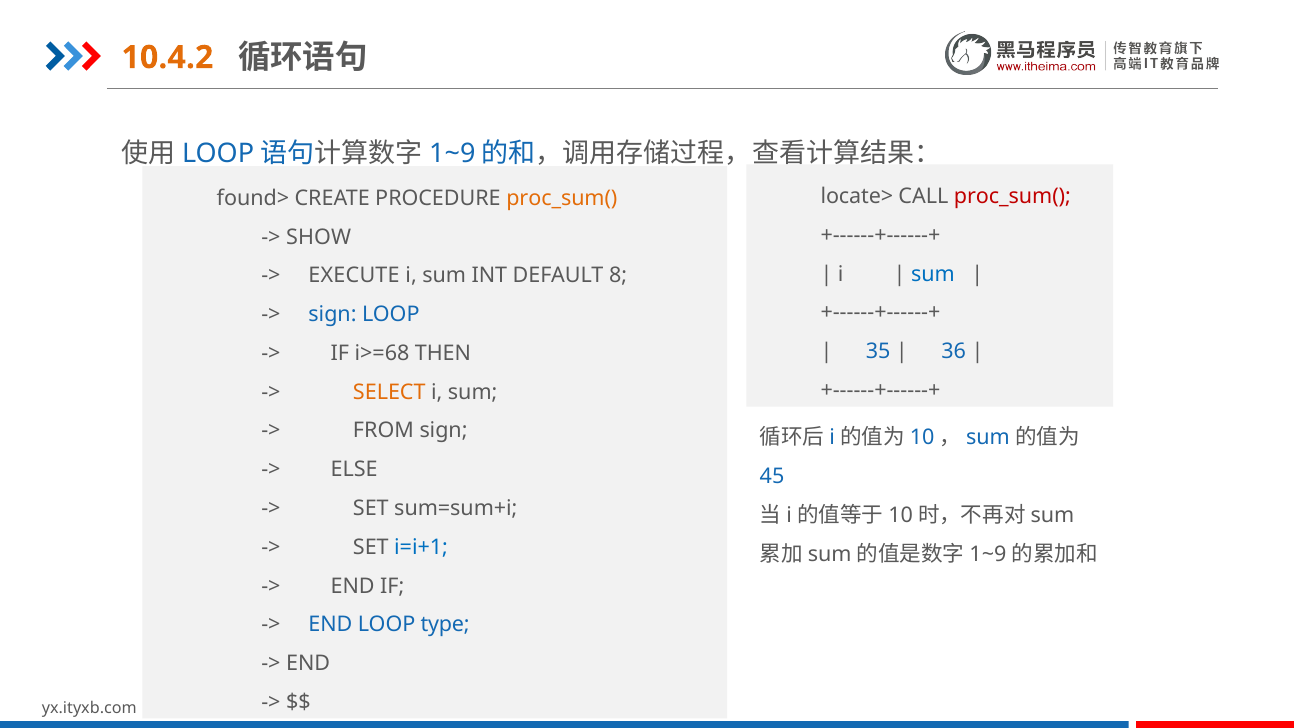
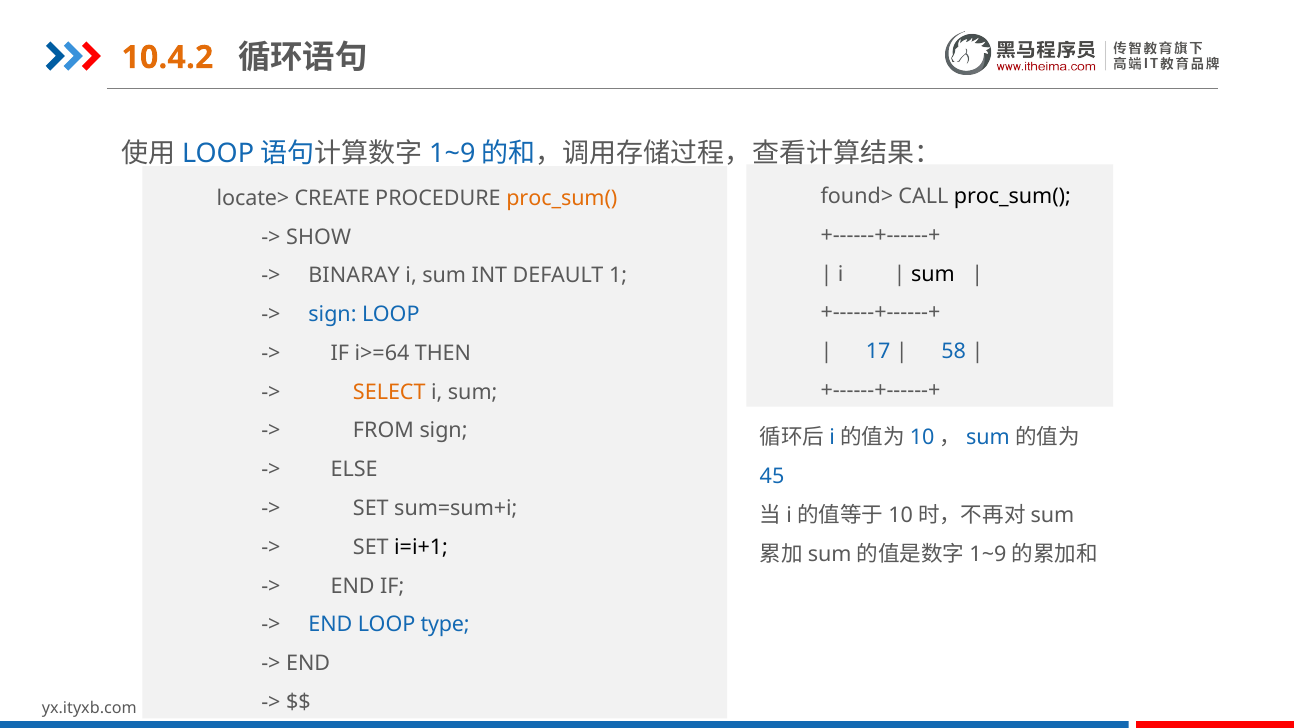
locate>: locate> -> found> (857, 197)
proc_sum( colour: red -> black (1012, 197)
found>: found> -> locate> (253, 198)
sum colour: blue -> black (933, 274)
EXECUTE: EXECUTE -> BINARAY (354, 276)
8: 8 -> 1 (618, 276)
35: 35 -> 17 (878, 352)
36: 36 -> 58 (954, 352)
i>=68: i>=68 -> i>=64 (382, 353)
i=i+1 colour: blue -> black (421, 547)
